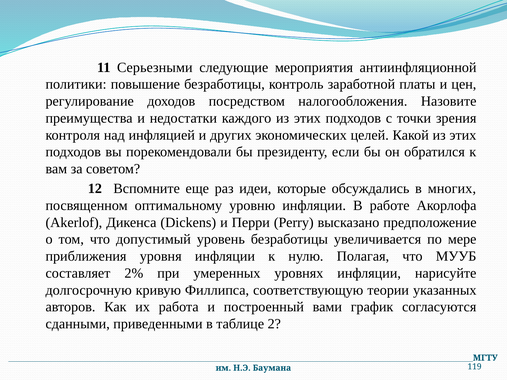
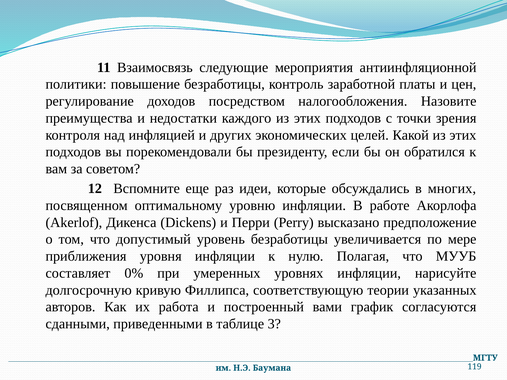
Серьезными: Серьезными -> Взаимосвязь (155, 67)
2%: 2% -> 0% (134, 273)
2: 2 -> 3 (274, 324)
